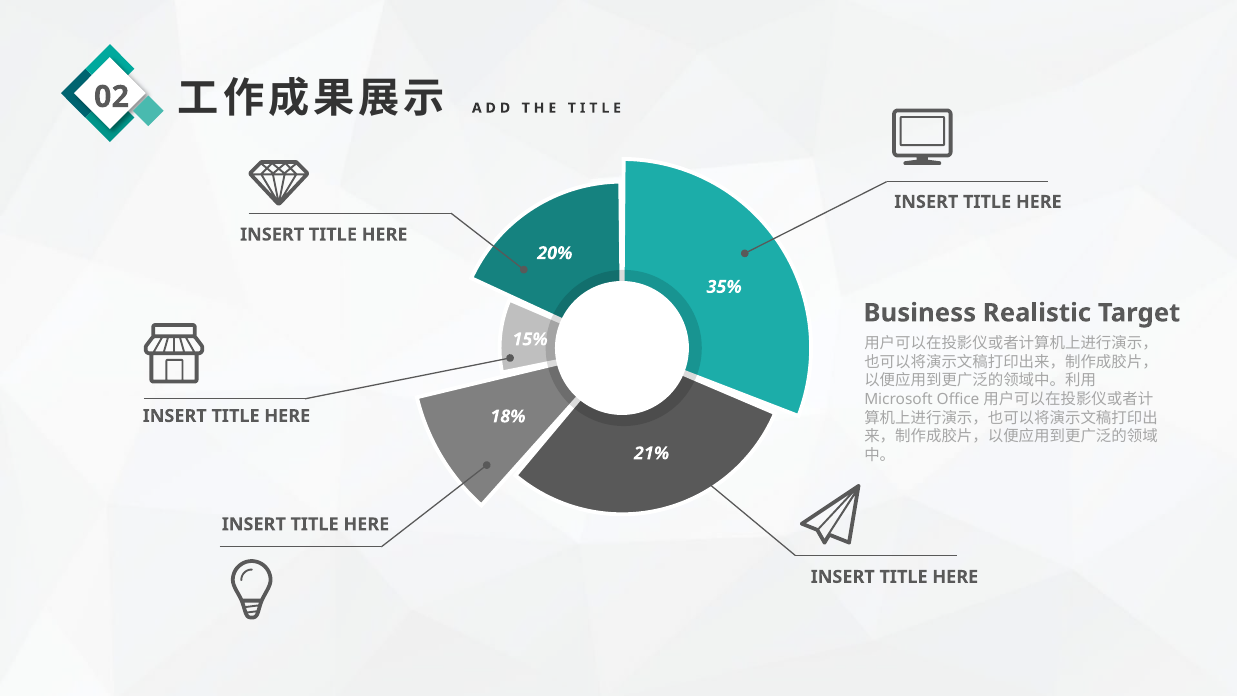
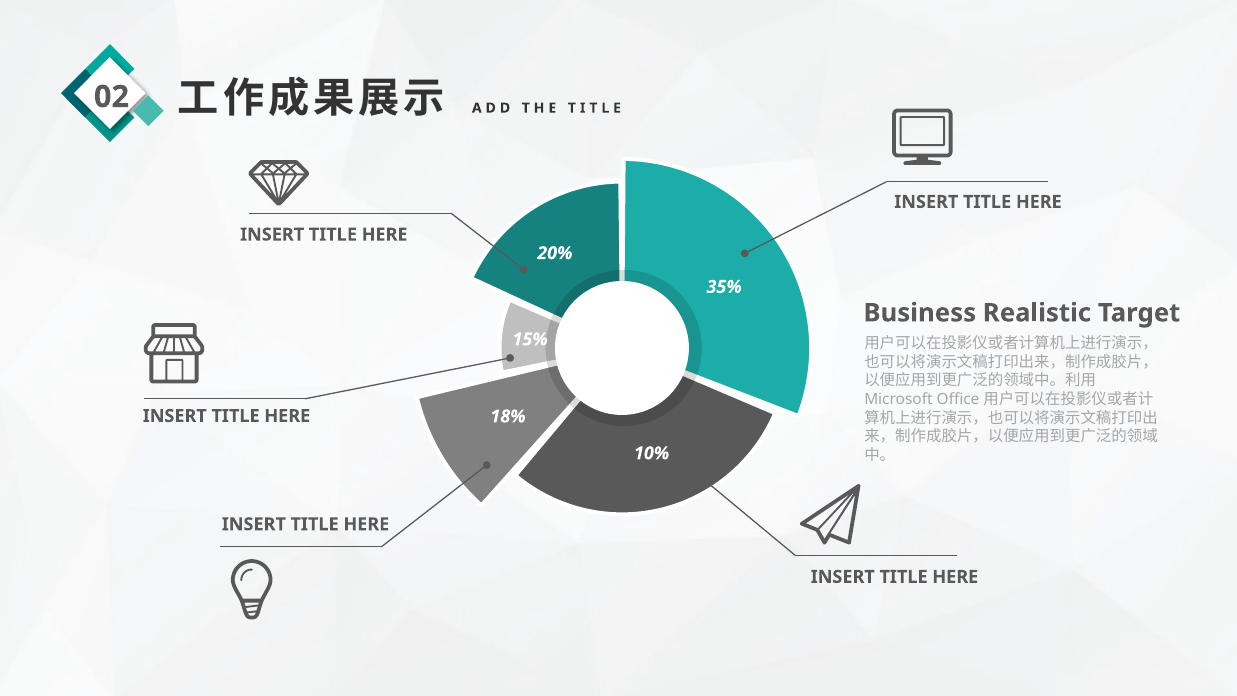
21%: 21% -> 10% (652, 453)
